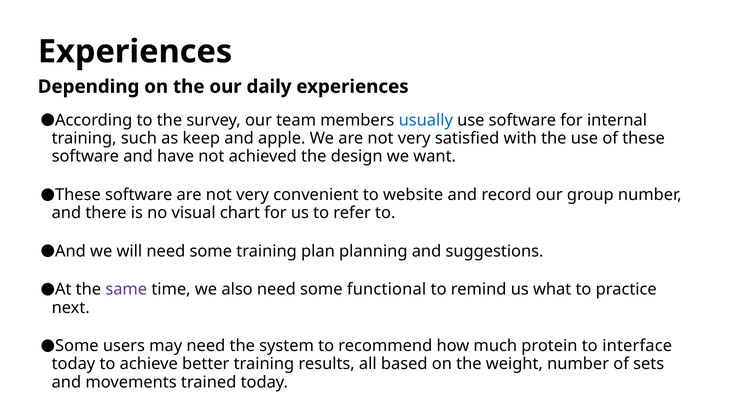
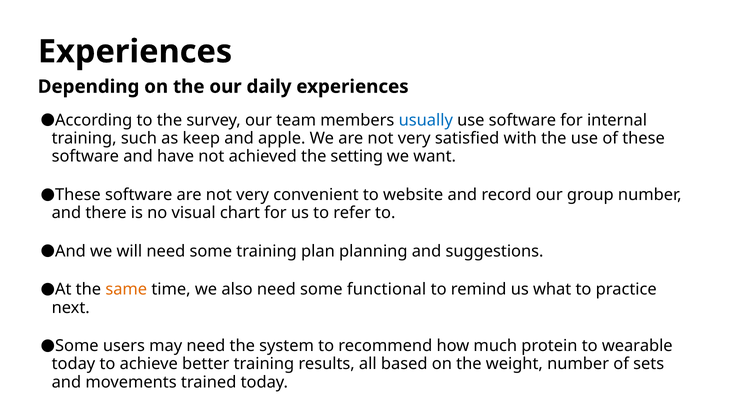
design: design -> setting (357, 157)
same colour: purple -> orange (126, 290)
interface: interface -> wearable (637, 346)
